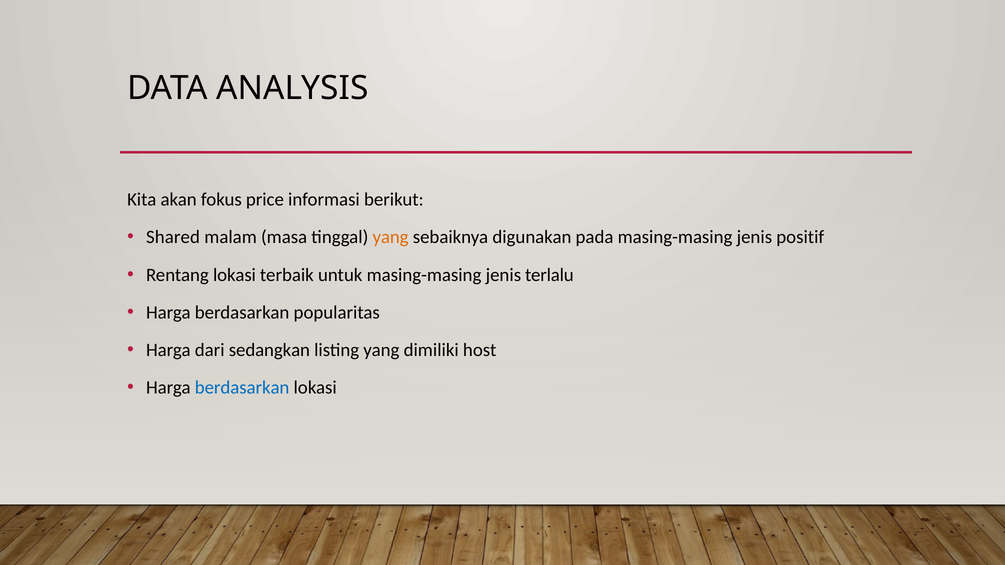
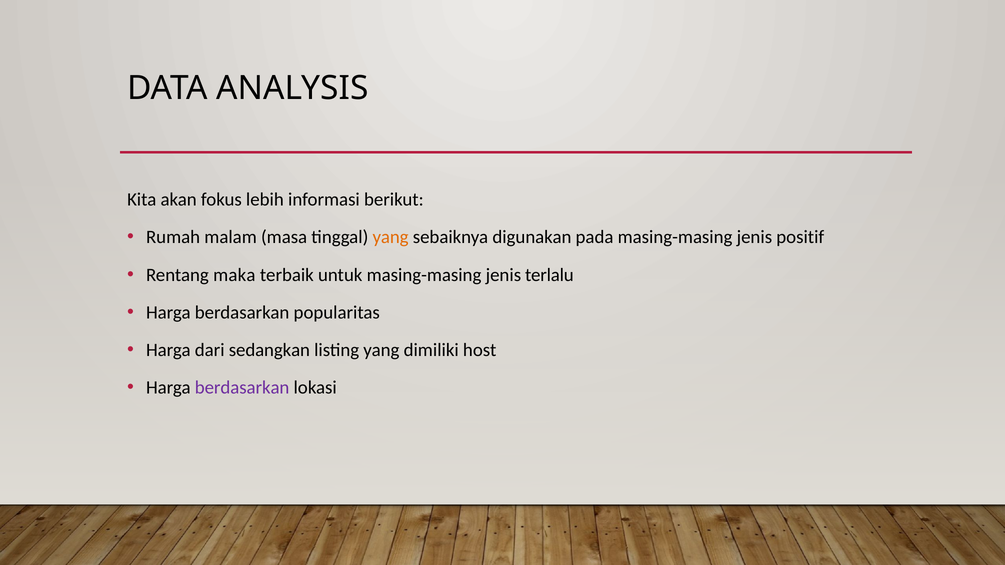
price: price -> lebih (265, 200)
Shared: Shared -> Rumah (173, 237)
Rentang lokasi: lokasi -> maka (234, 275)
berdasarkan colour: blue -> purple (242, 388)
